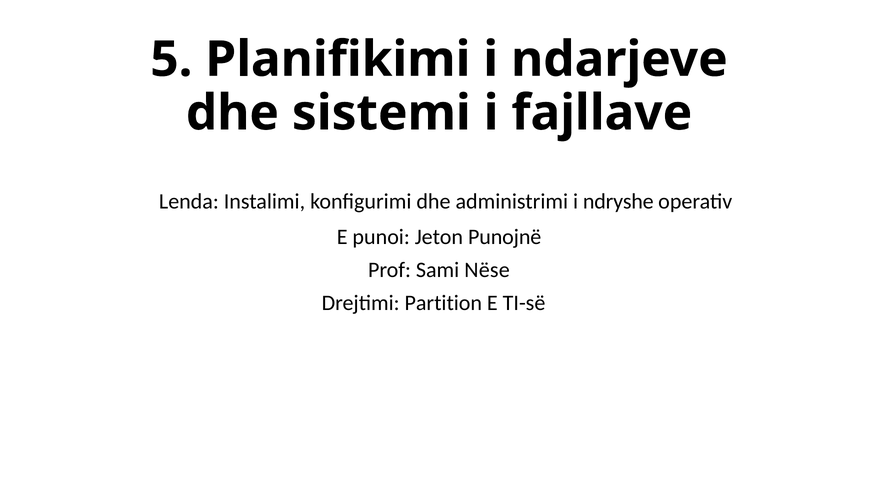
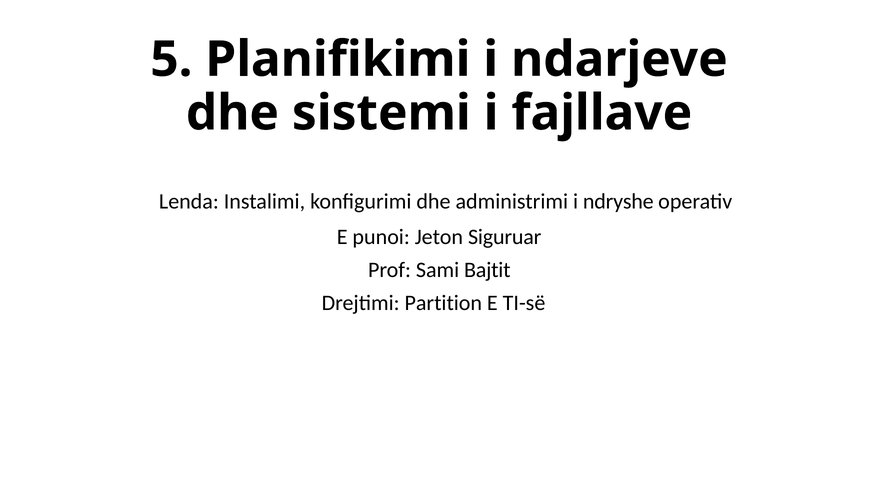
Punojnë: Punojnë -> Siguruar (505, 237)
Nëse: Nëse -> Bajtit (487, 270)
